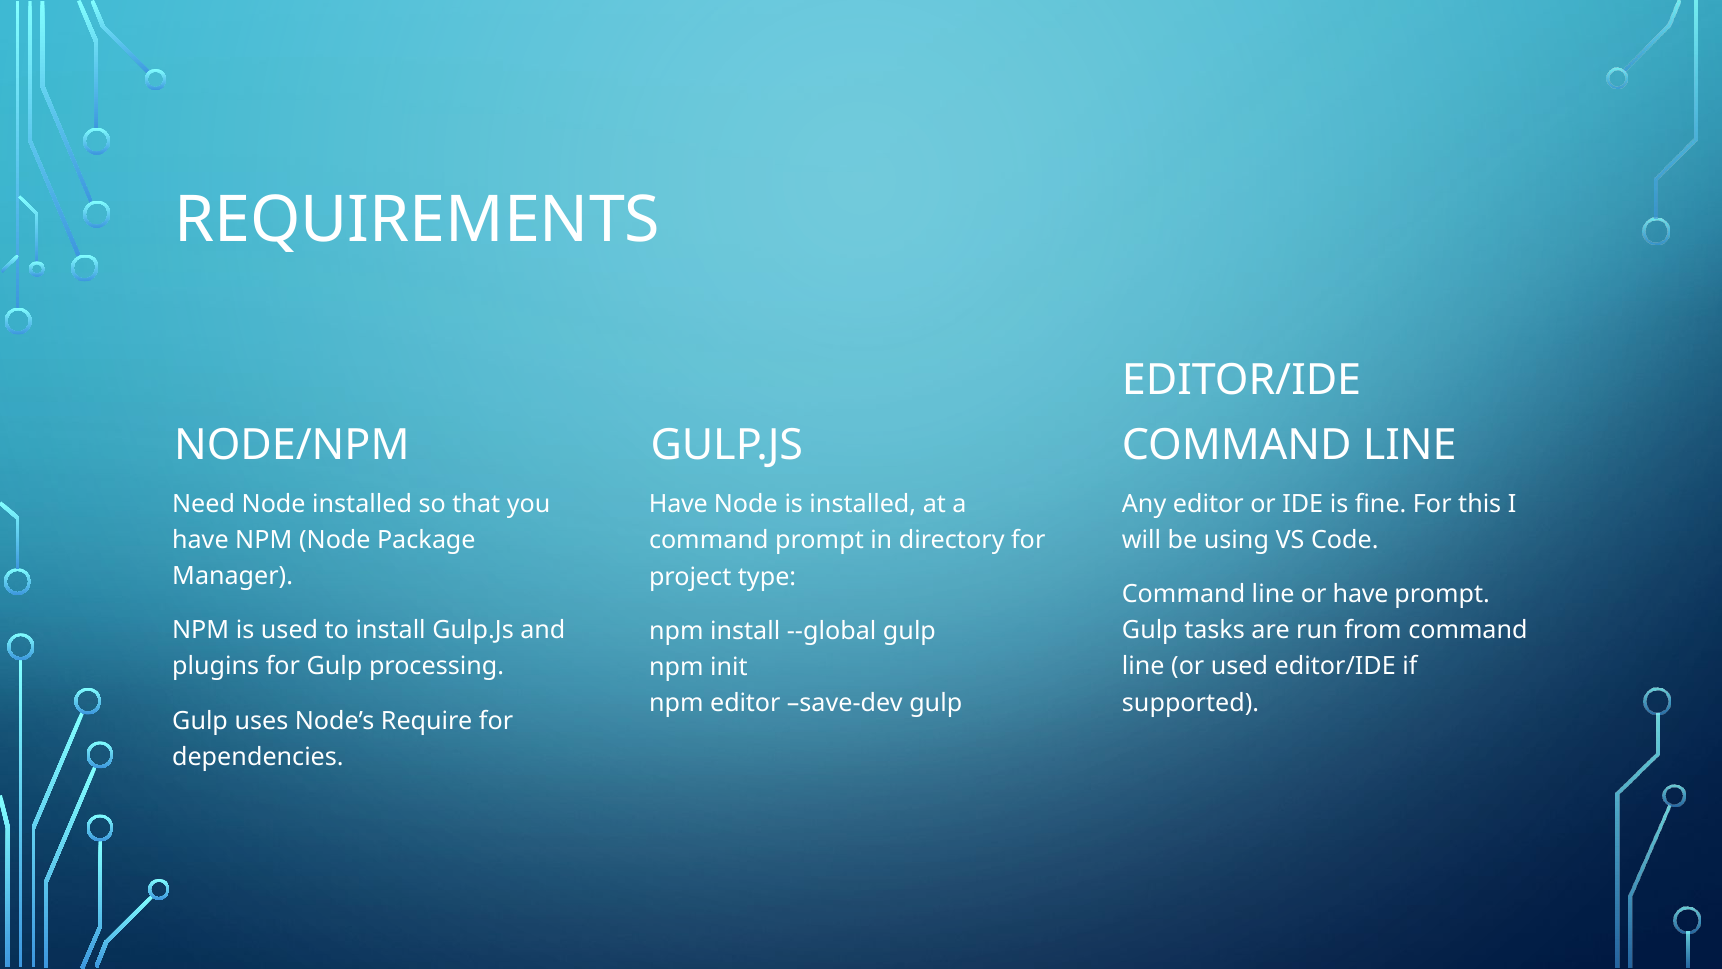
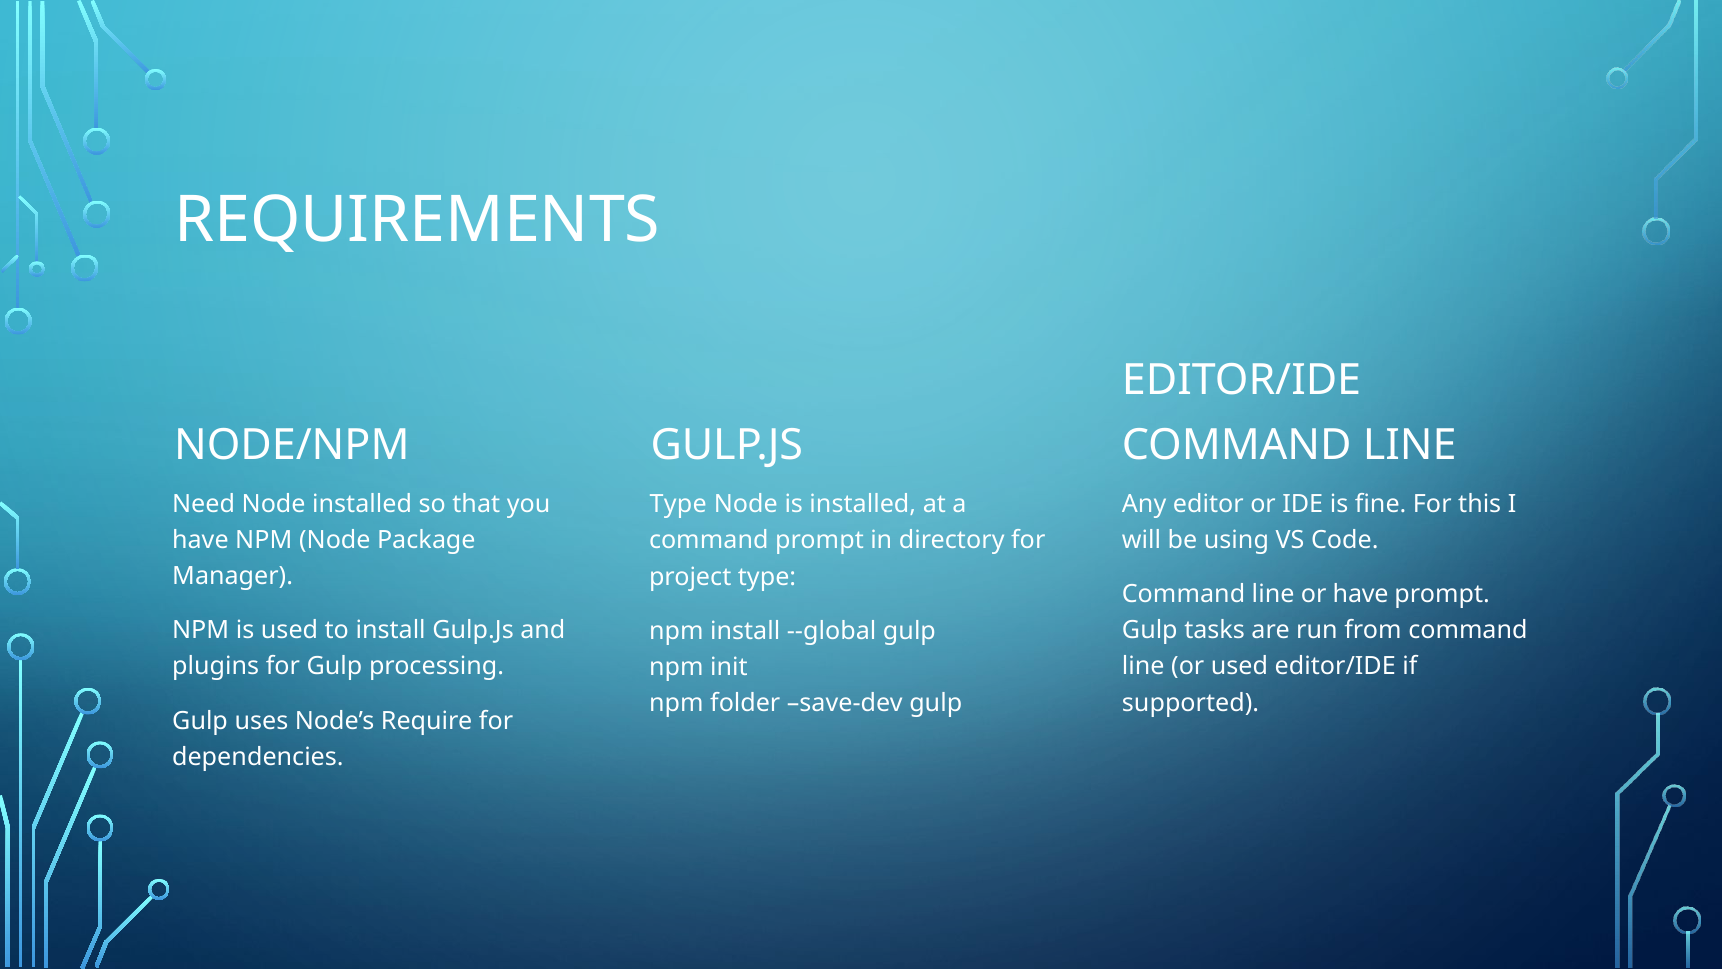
Have: Have -> Type (678, 504)
npm editor: editor -> folder (745, 703)
